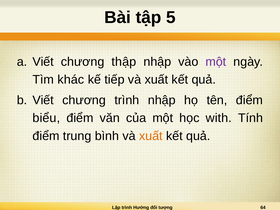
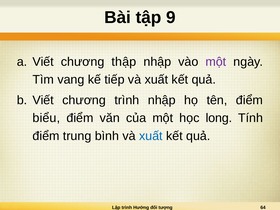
5: 5 -> 9 (171, 18)
khác: khác -> vang (71, 80)
with: with -> long (219, 118)
xuất colour: orange -> blue (151, 136)
